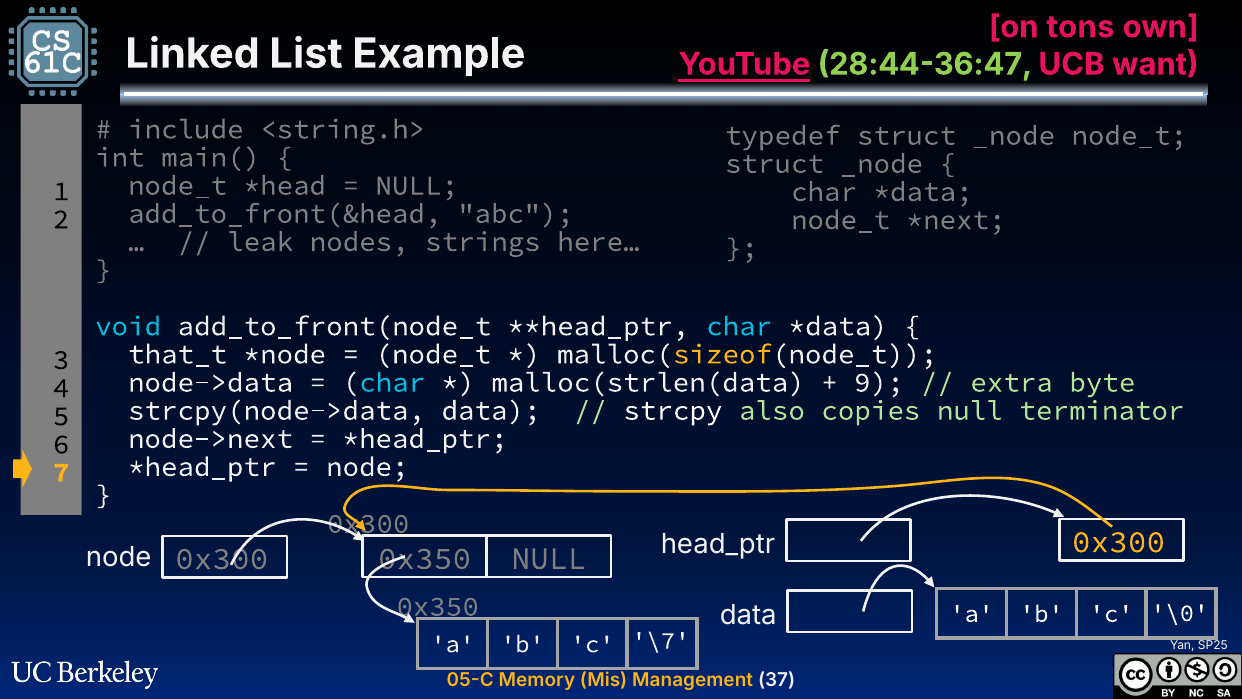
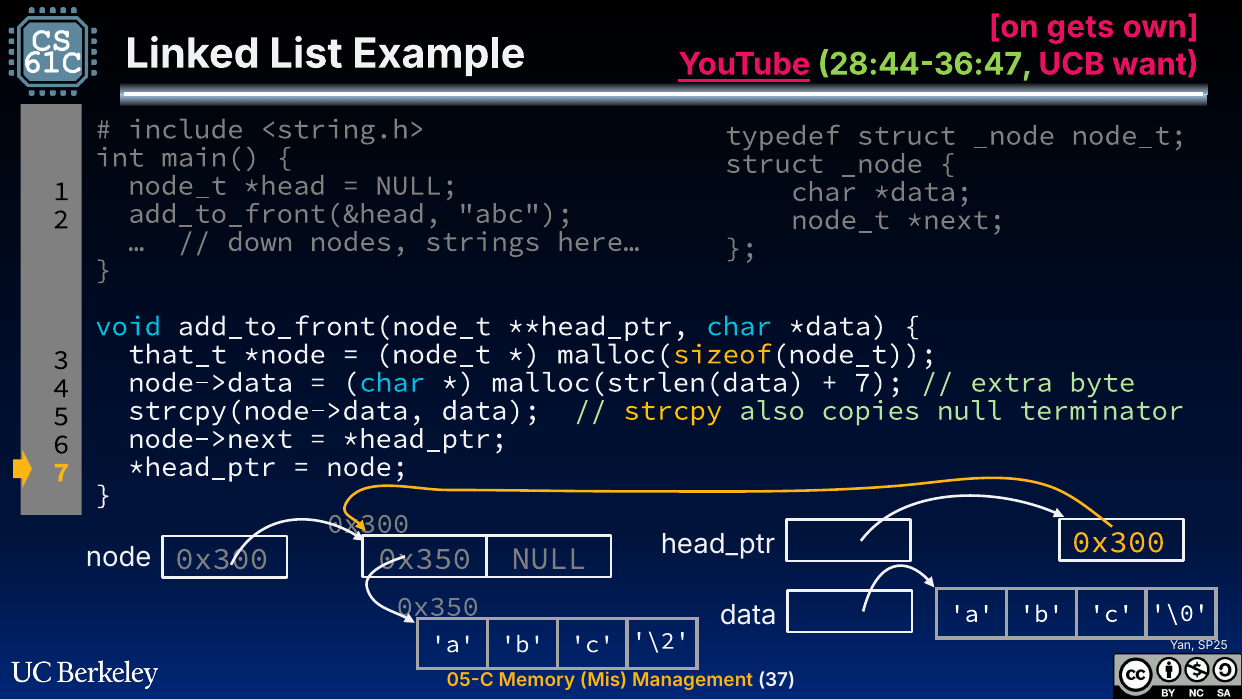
tons: tons -> gets (1080, 27)
leak: leak -> down (260, 242)
9: 9 -> 7 (879, 382)
strcpy colour: white -> yellow (673, 410)
\7: \7 -> \2 (661, 640)
